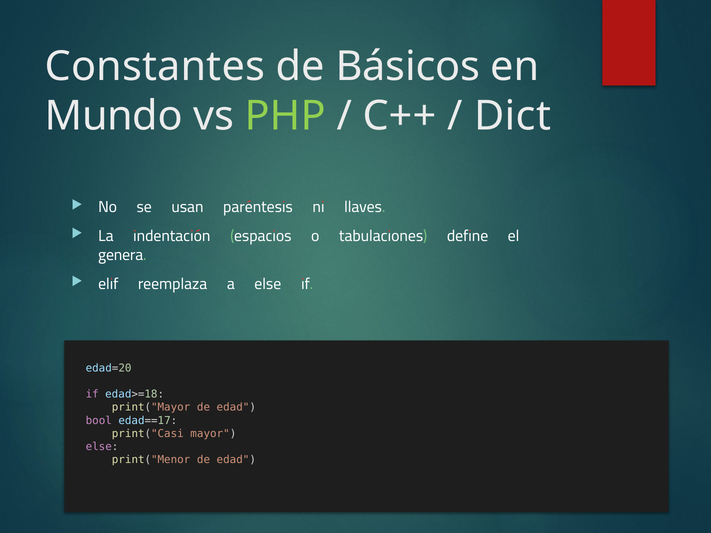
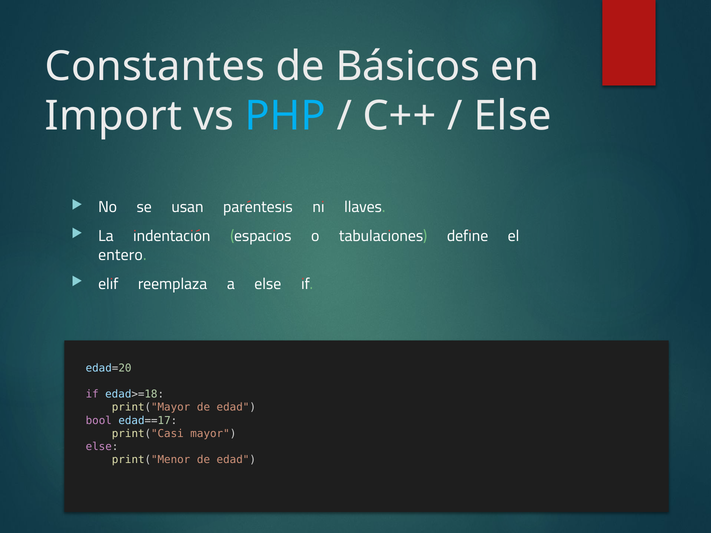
Mundo: Mundo -> Import (113, 116)
PHP colour: light green -> light blue (285, 116)
Dict: Dict -> Else (513, 116)
genera: genera -> entero (120, 255)
